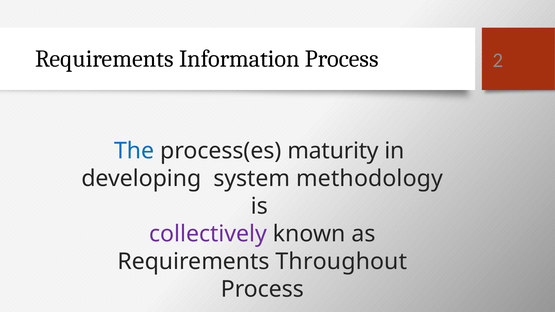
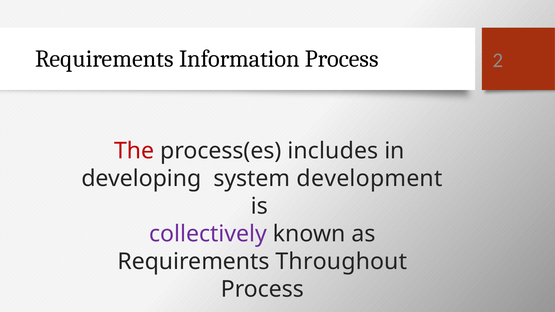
The colour: blue -> red (134, 151)
maturity: maturity -> includes (333, 151)
methodology: methodology -> development (370, 179)
